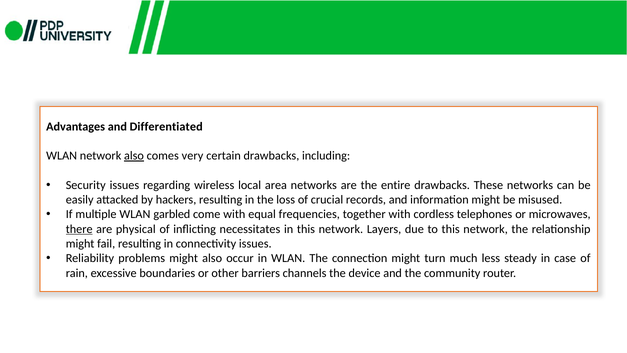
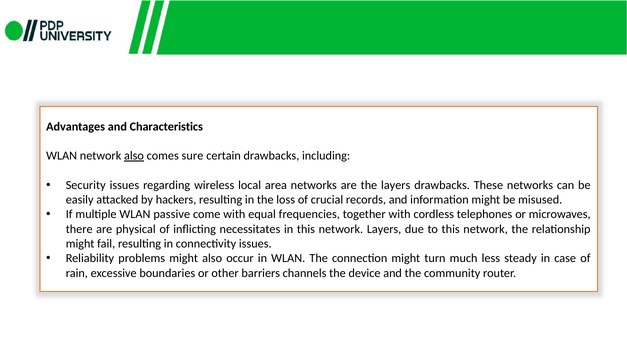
Differentiated: Differentiated -> Characteristics (166, 126)
very: very -> sure (192, 156)
the entire: entire -> layers (396, 185)
garbled: garbled -> passive (172, 214)
there underline: present -> none (79, 229)
